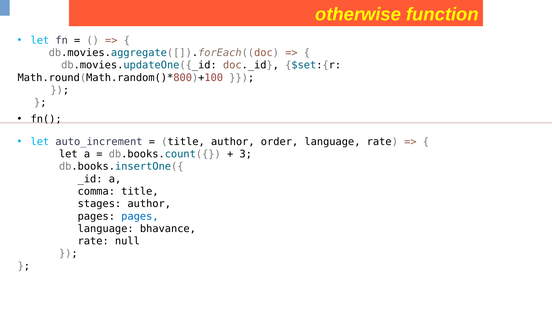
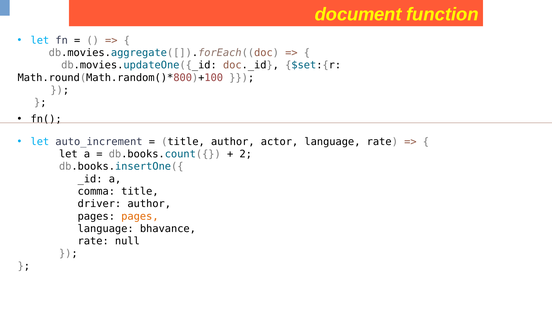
otherwise: otherwise -> document (358, 14)
order: order -> actor (280, 141)
3: 3 -> 2 (246, 154)
stages: stages -> driver (99, 203)
pages colour: blue -> orange (140, 216)
